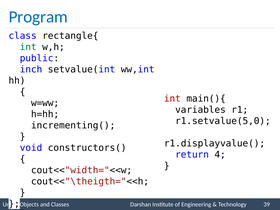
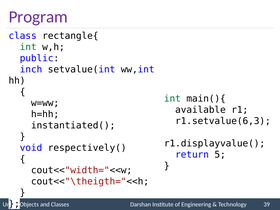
Program colour: blue -> purple (38, 17)
int colour: red -> green (172, 99)
variables: variables -> available (200, 110)
r1.setvalue(5,0: r1.setvalue(5,0 -> r1.setvalue(6,3 (223, 121)
incrementing(: incrementing( -> instantiated( (73, 125)
constructors(: constructors( -> respectively( (87, 148)
4: 4 -> 5 (220, 155)
